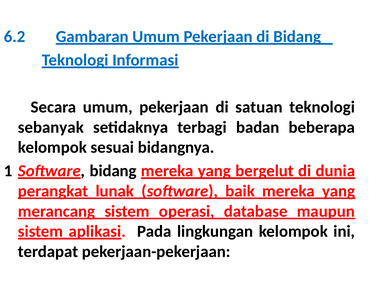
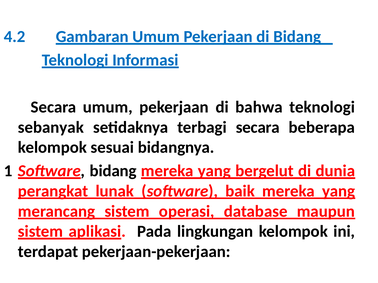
6.2: 6.2 -> 4.2 (15, 37)
satuan: satuan -> bahwa (259, 107)
terbagi badan: badan -> secara (258, 128)
